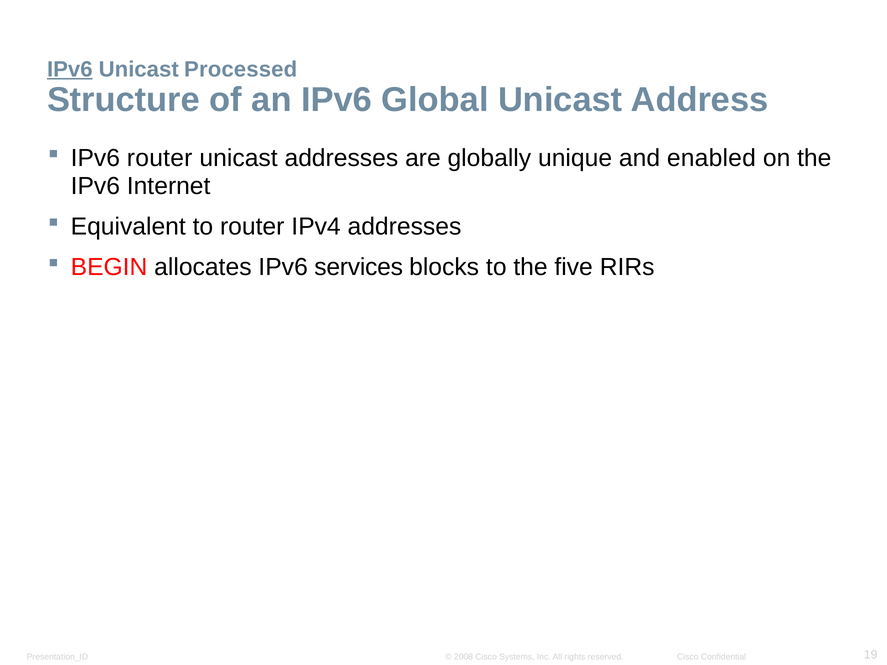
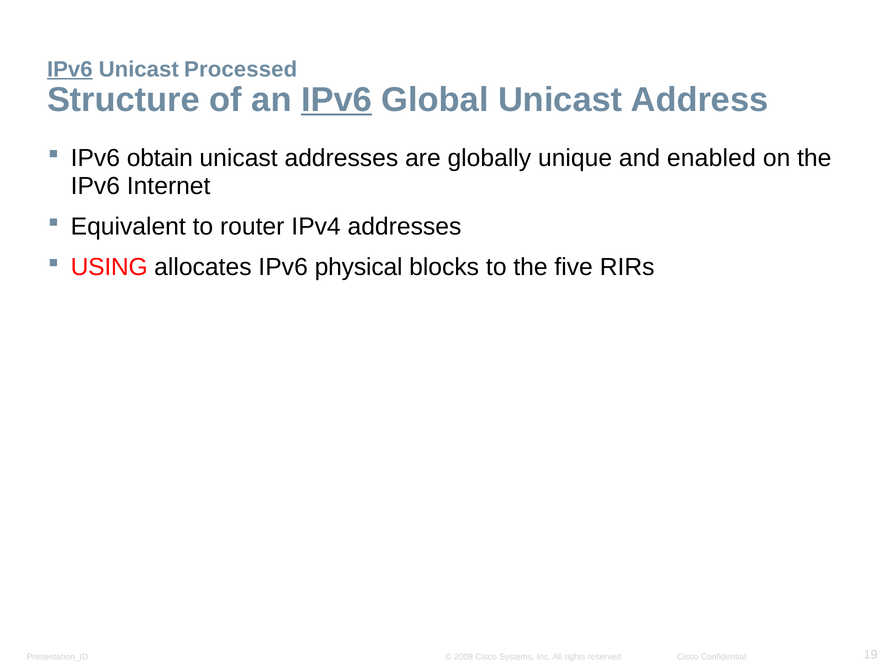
IPv6 underline: none -> present (337, 100)
IPv6 router: router -> obtain (160, 158)
BEGIN: BEGIN -> USING (109, 267)
services: services -> physical (359, 267)
